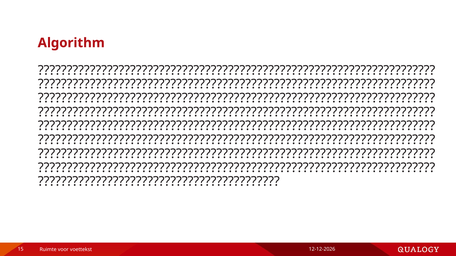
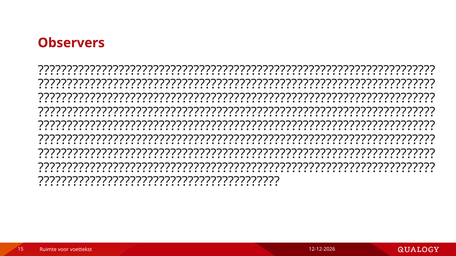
Algorithm: Algorithm -> Observers (71, 43)
